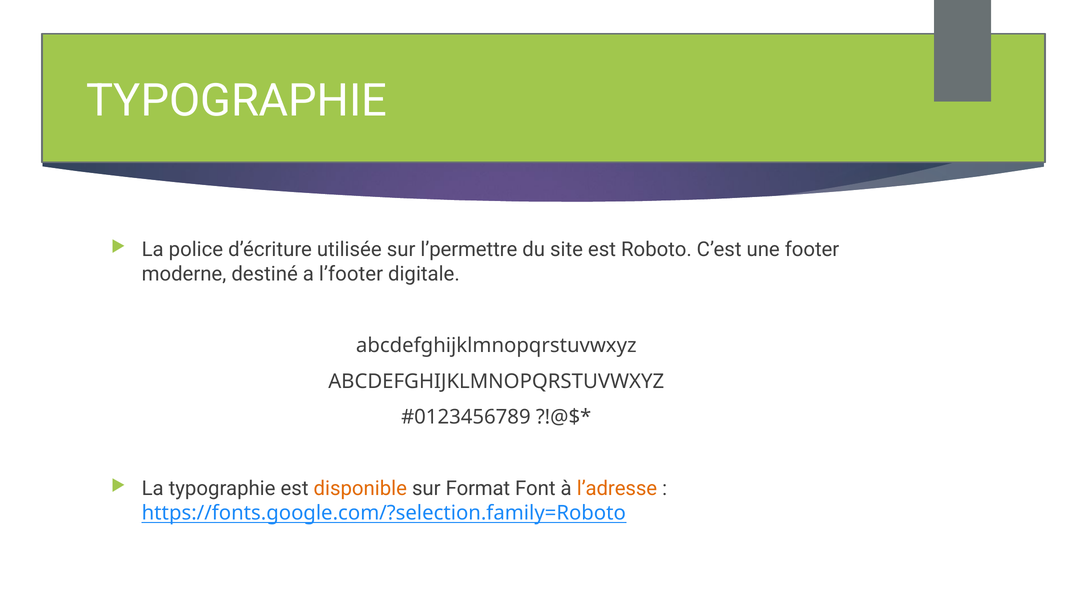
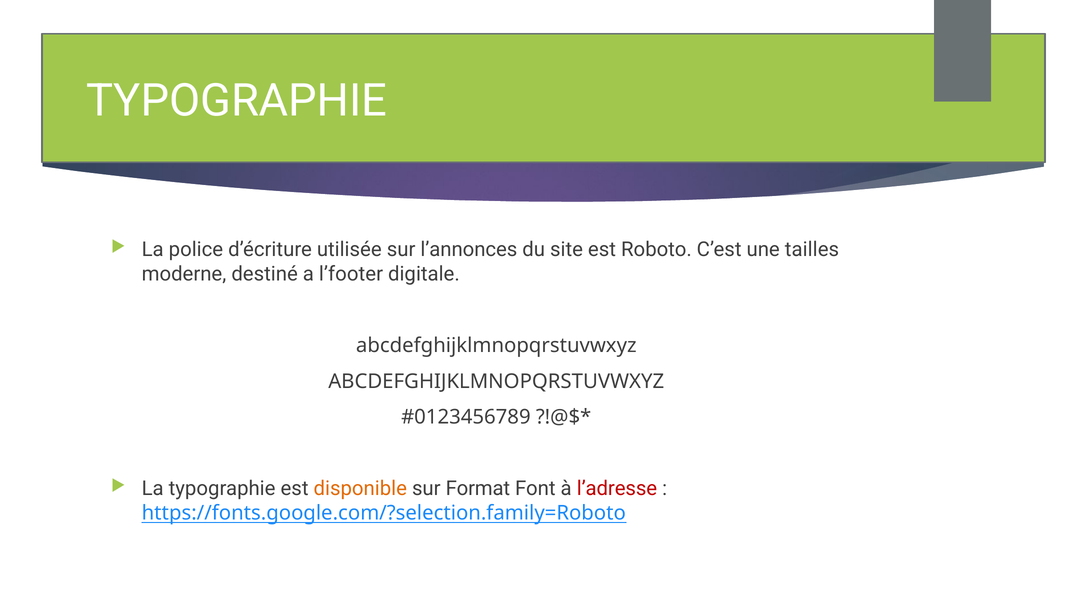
l’permettre: l’permettre -> l’annonces (469, 250)
footer: footer -> tailles (812, 250)
l’adresse colour: orange -> red (617, 489)
